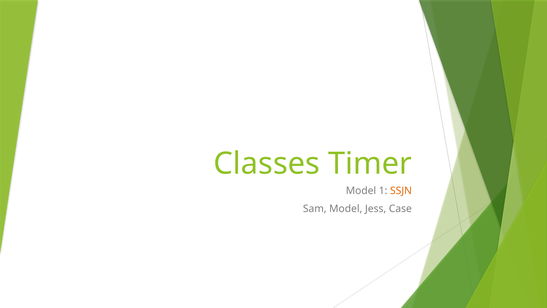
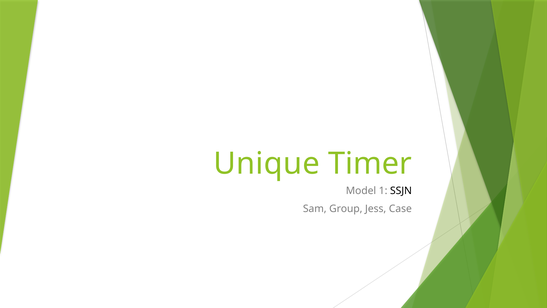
Classes: Classes -> Unique (267, 163)
SSJN colour: orange -> black (401, 191)
Sam Model: Model -> Group (346, 209)
